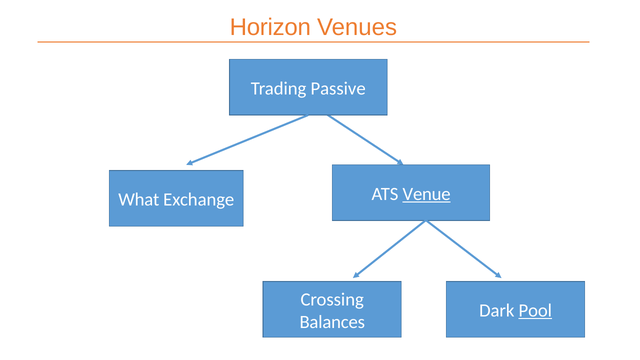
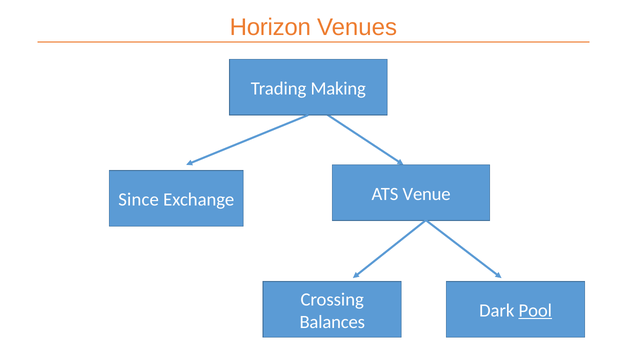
Passive: Passive -> Making (338, 88)
Venue underline: present -> none (427, 194)
What: What -> Since (139, 200)
